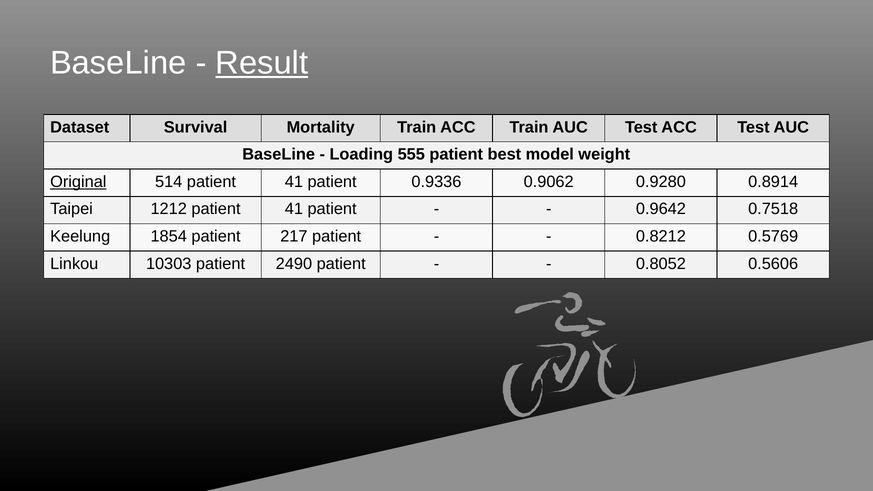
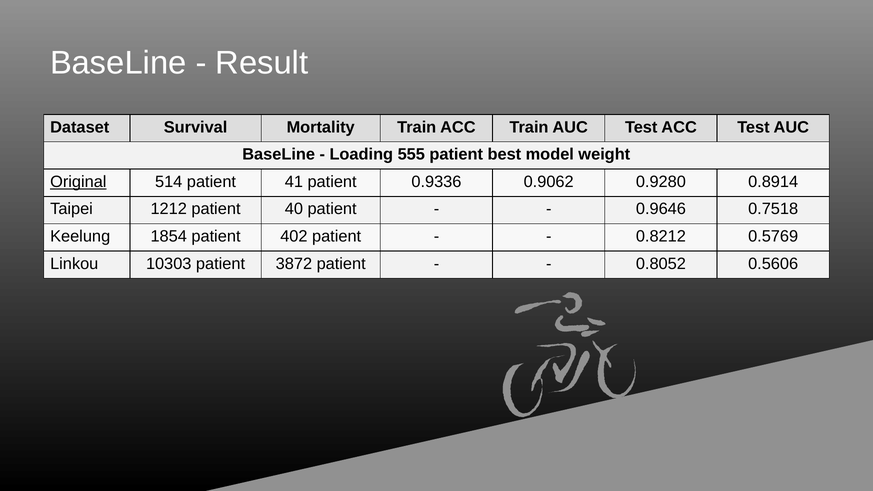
Result underline: present -> none (262, 63)
1212 patient 41: 41 -> 40 (294, 209)
0.9642: 0.9642 -> 0.9646 (661, 209)
217: 217 -> 402 (294, 236)
2490: 2490 -> 3872 (294, 264)
